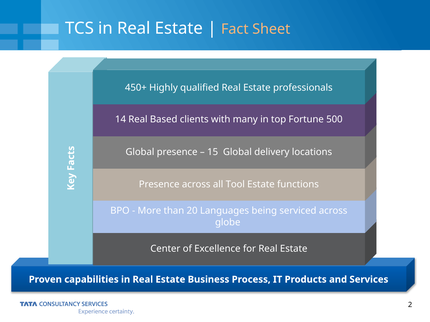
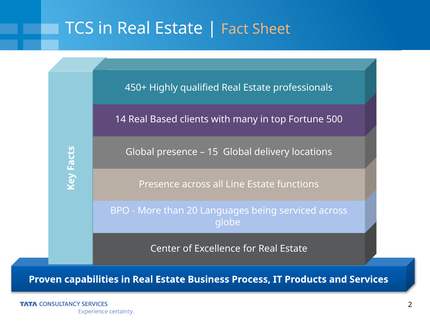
Tool: Tool -> Line (235, 185)
